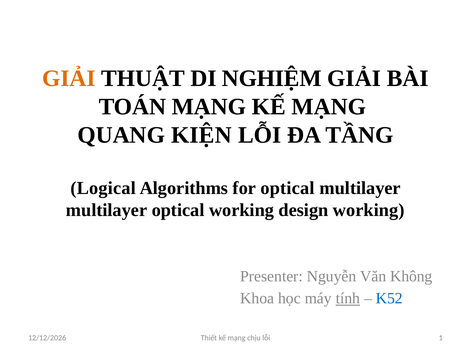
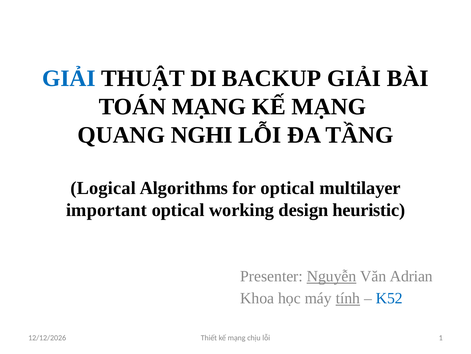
GIẢI colour: orange -> blue (69, 78)
NGHIỆM: NGHIỆM -> BACKUP (272, 78)
KIỆN: KIỆN -> NGHI (202, 135)
multilayer: multilayer -> important (106, 210)
design working: working -> heuristic (369, 210)
Nguyễn underline: none -> present (332, 276)
Không: Không -> Adrian (411, 276)
